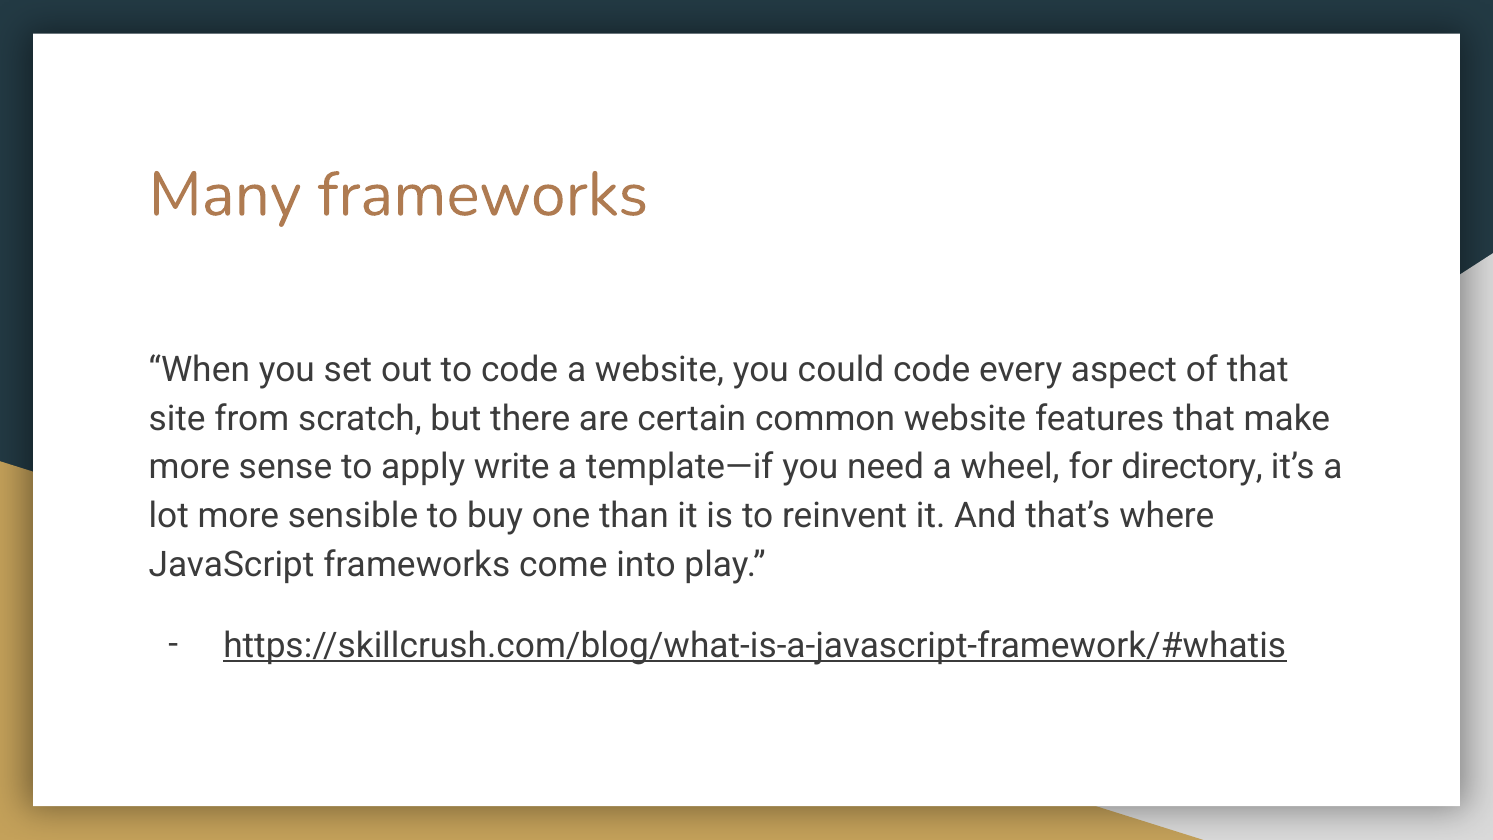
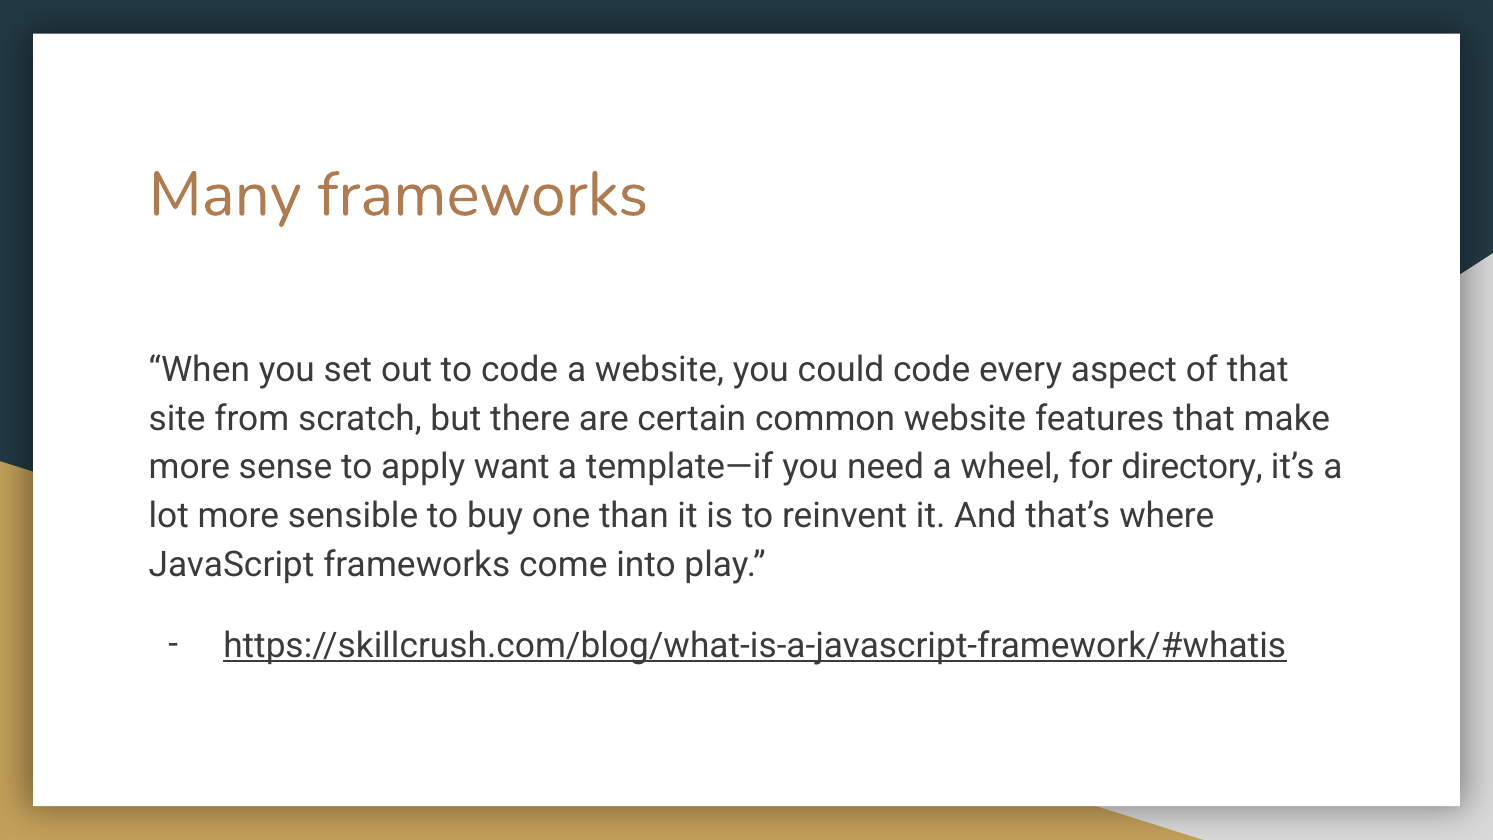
write: write -> want (512, 467)
